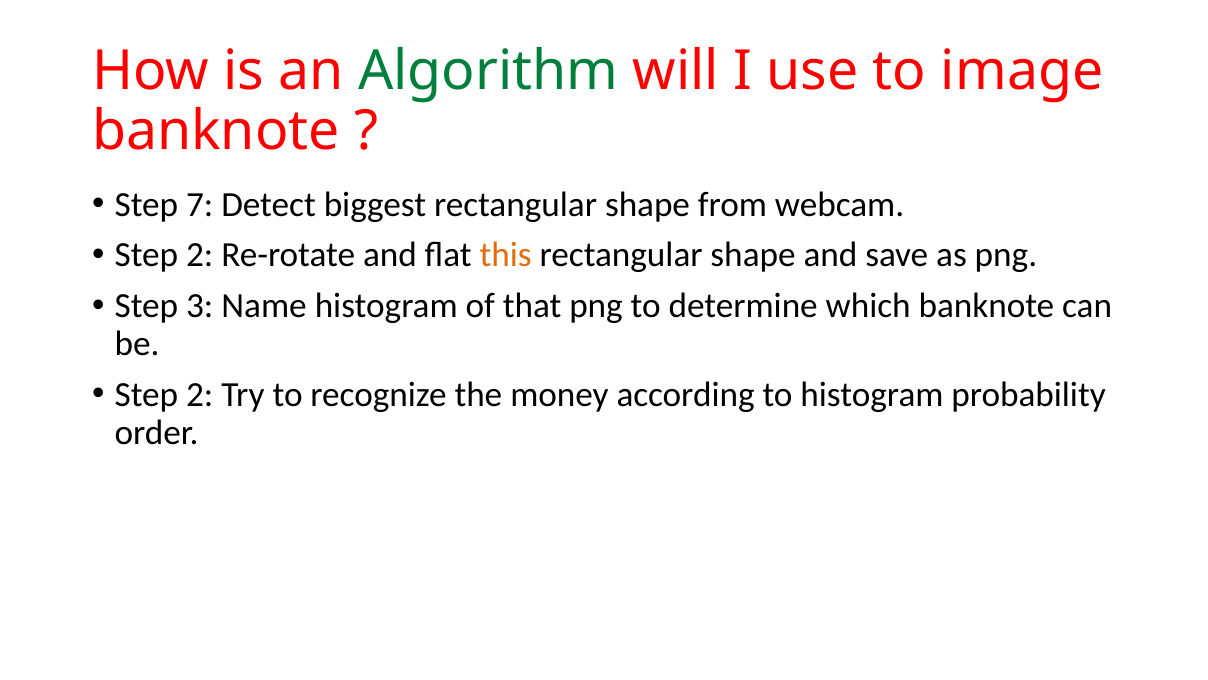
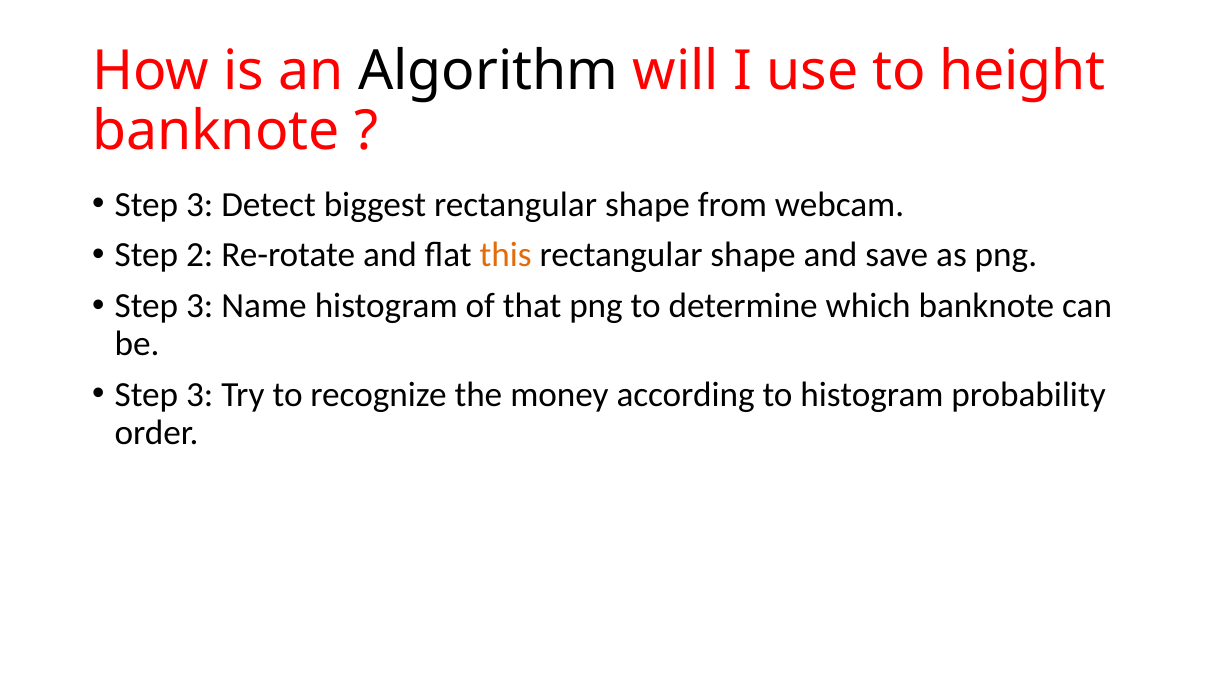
Algorithm colour: green -> black (488, 72)
image: image -> height (1023, 72)
7: 7 -> 3 (200, 204)
2: 2 -> 3 (200, 394)
